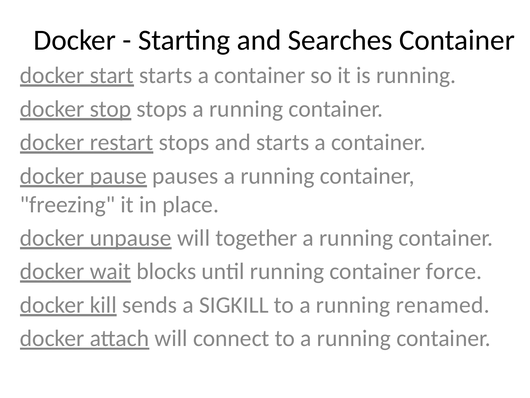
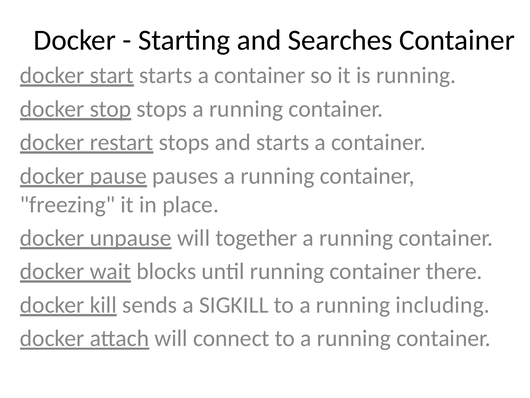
force: force -> there (454, 271)
renamed: renamed -> including (443, 305)
